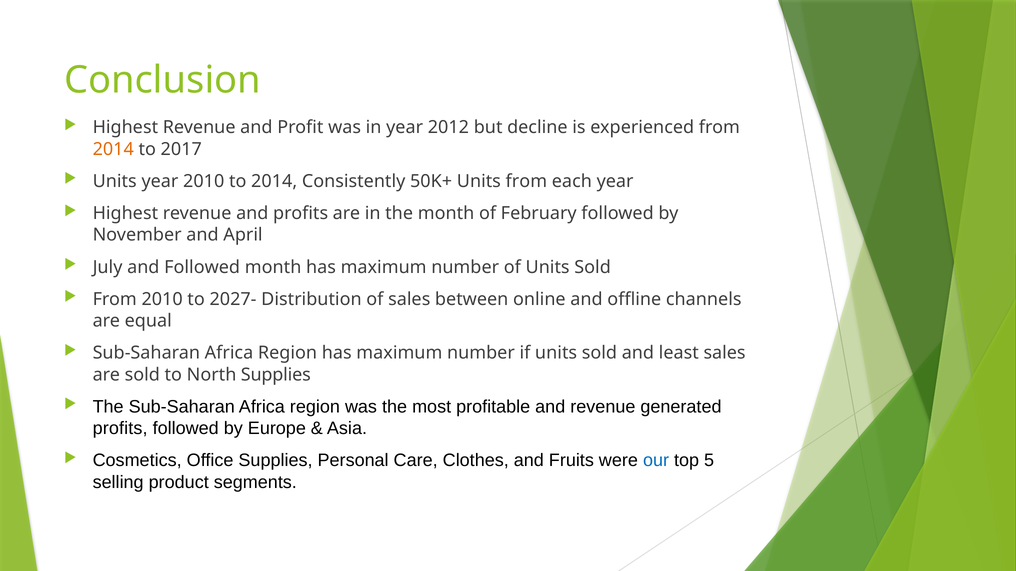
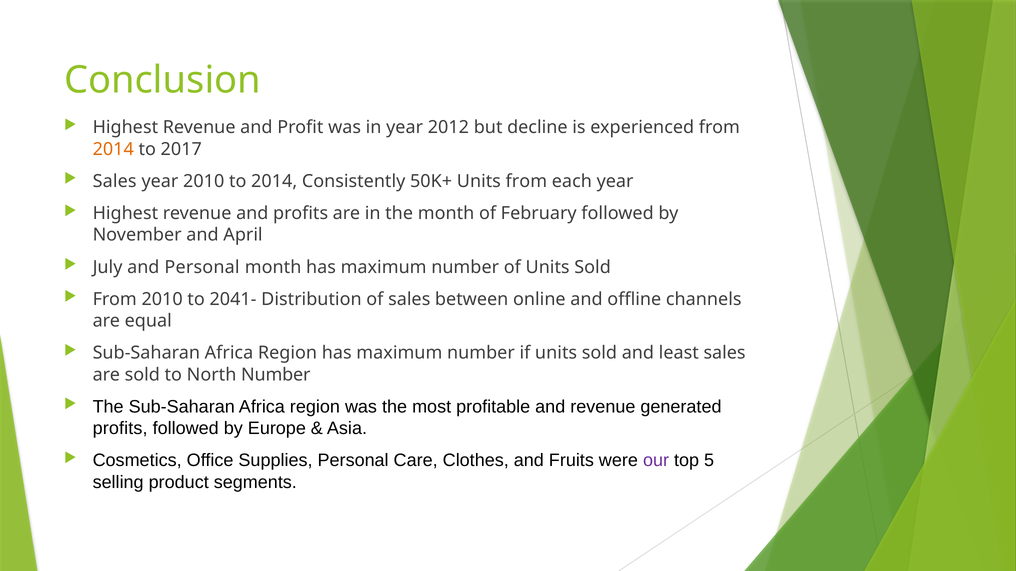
Units: Units -> Sales (115, 181)
and Followed: Followed -> Personal (202, 267)
2027-: 2027- -> 2041- (233, 300)
North Supplies: Supplies -> Number (276, 375)
our colour: blue -> purple (656, 461)
